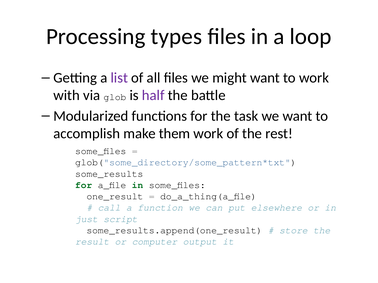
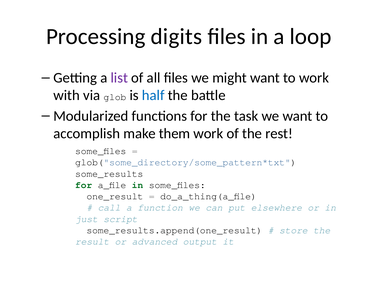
types: types -> digits (176, 37)
half colour: purple -> blue (153, 96)
computer: computer -> advanced (155, 242)
